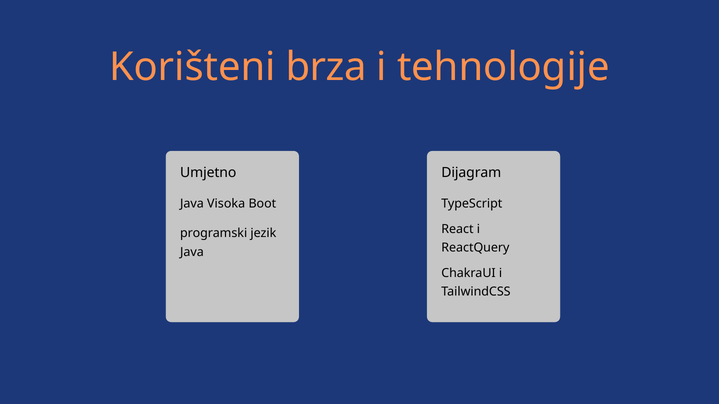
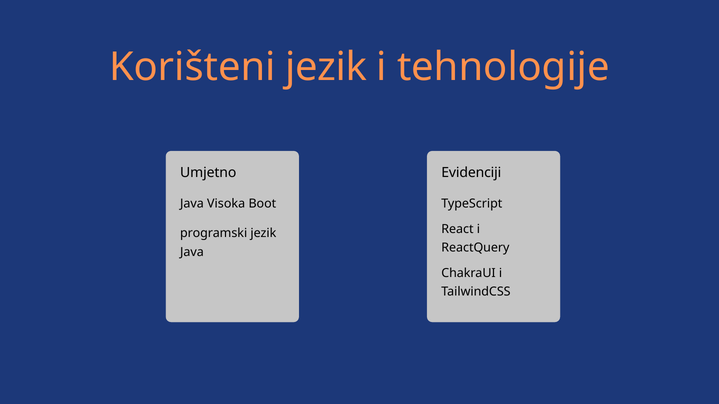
Korišteni brza: brza -> jezik (326, 67)
Dijagram: Dijagram -> Evidenciji (471, 173)
